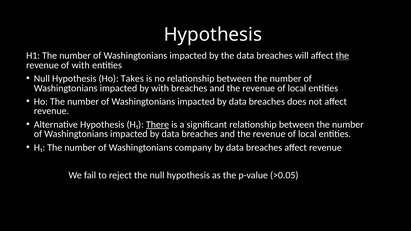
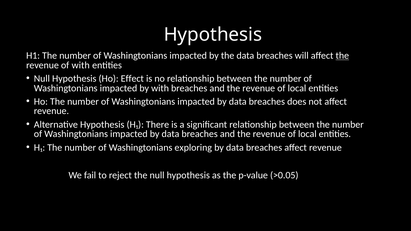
Takes: Takes -> Effect (132, 79)
There underline: present -> none (158, 125)
company: company -> exploring (193, 148)
